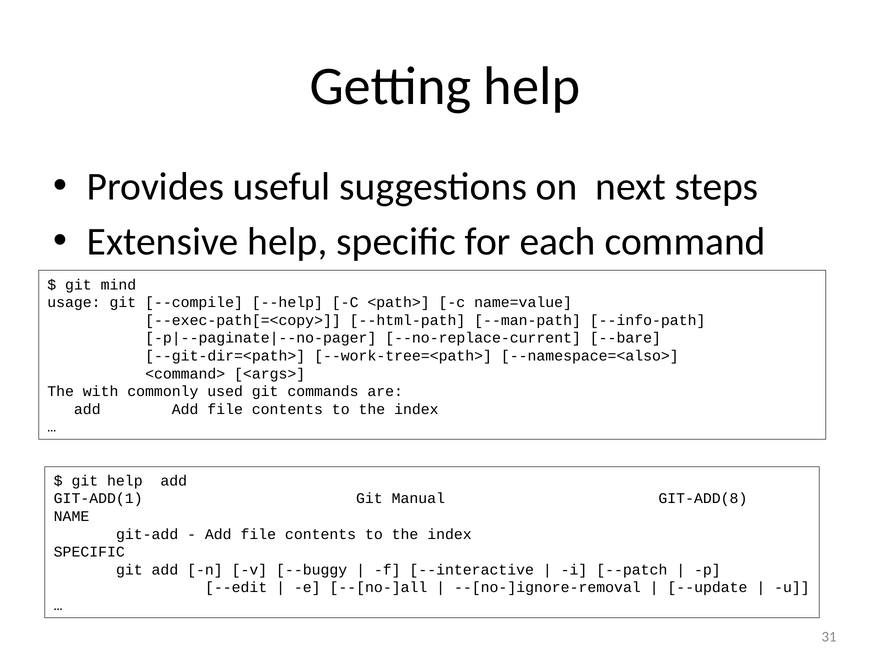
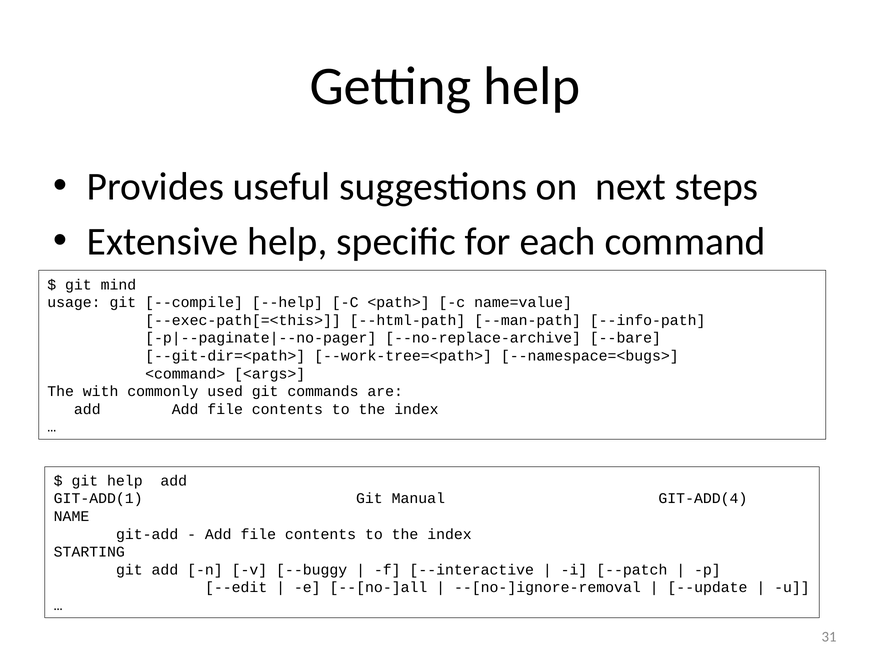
--exec-path[=<copy>: --exec-path[=<copy> -> --exec-path[=<this> (243, 321)
--no-replace-current: --no-replace-current -> --no-replace-archive (483, 338)
--namespace=<also>: --namespace=<also> -> --namespace=<bugs> (590, 356)
GIT-ADD(8: GIT-ADD(8 -> GIT-ADD(4 (703, 499)
SPECIFIC: SPECIFIC -> STARTING (89, 552)
